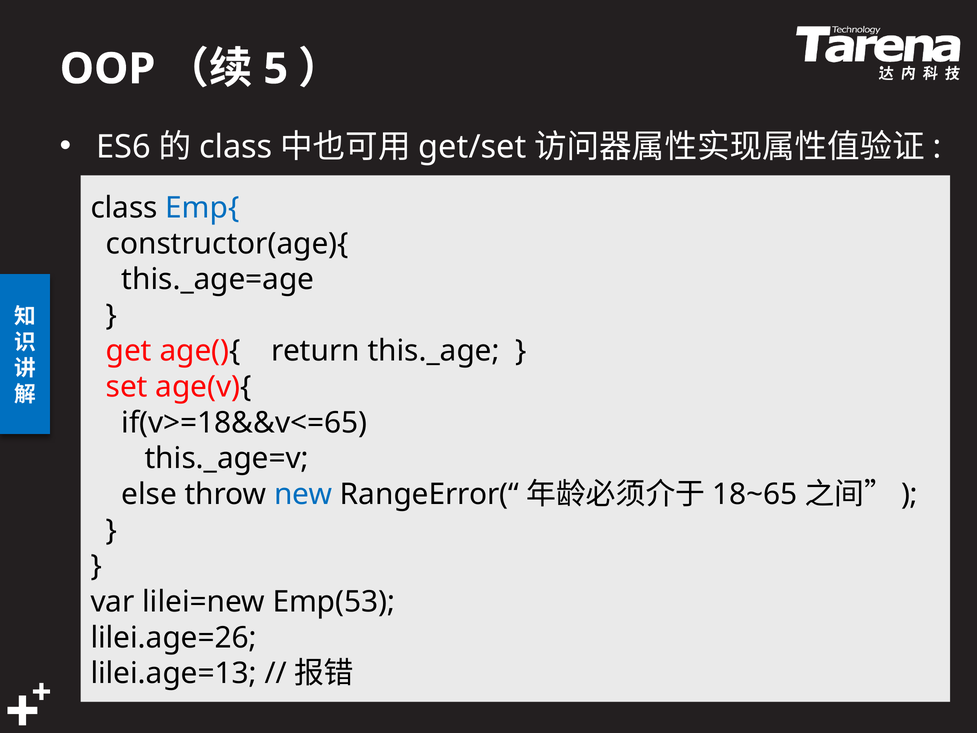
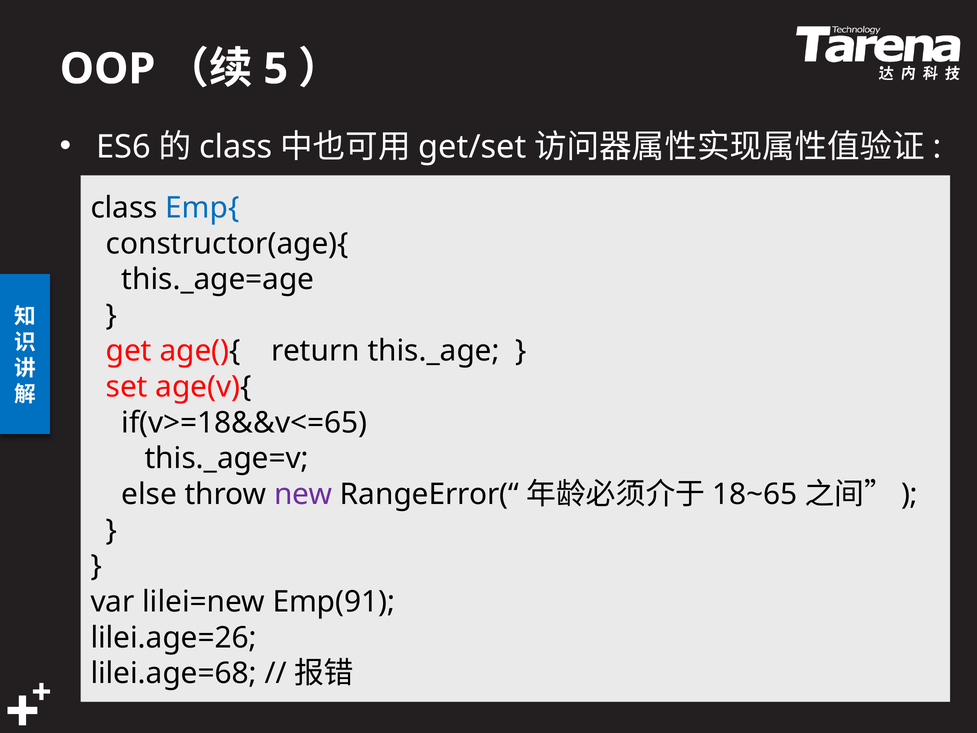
new colour: blue -> purple (303, 494)
Emp(53: Emp(53 -> Emp(91 (334, 602)
lilei.age=13: lilei.age=13 -> lilei.age=68 (174, 673)
